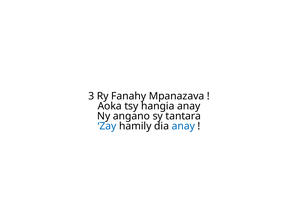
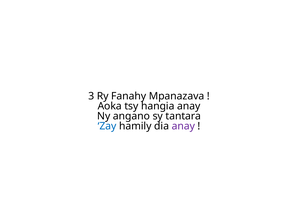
anay colour: blue -> purple (183, 126)
